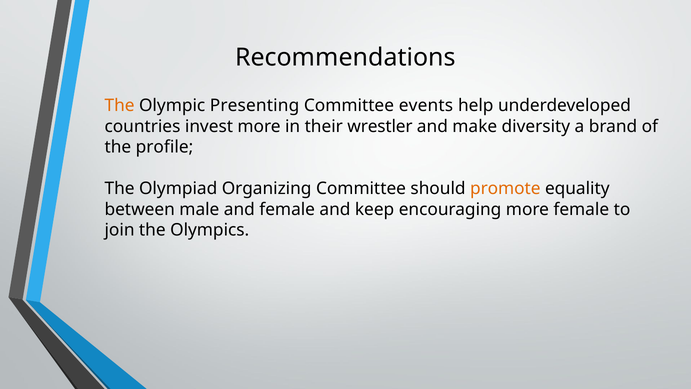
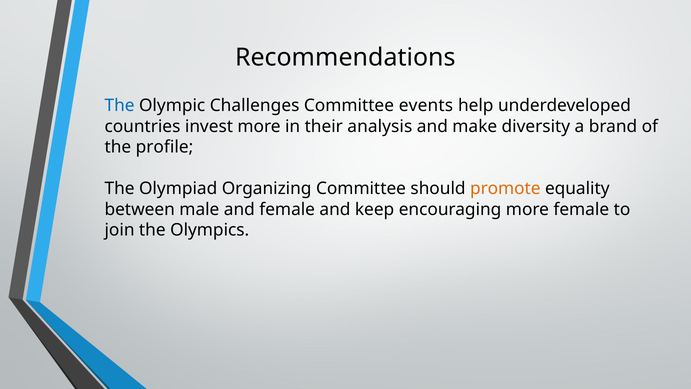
The colour: orange -> blue (120, 106)
Presenting: Presenting -> Challenges (255, 106)
wrestler: wrestler -> analysis (380, 126)
